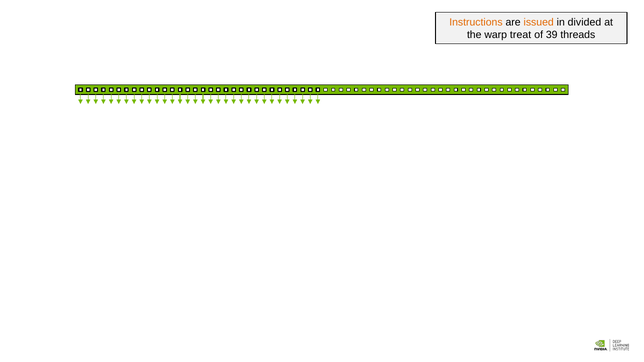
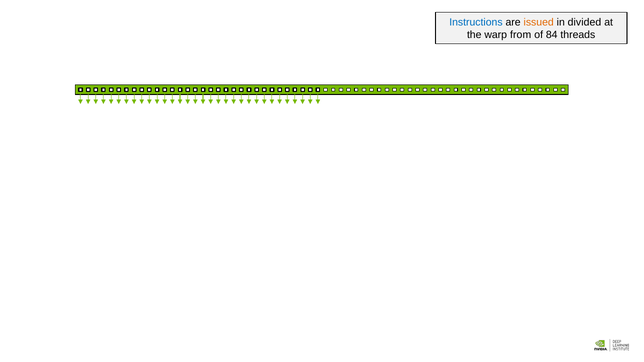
Instructions colour: orange -> blue (476, 22)
treat: treat -> from (521, 35)
39: 39 -> 84 (552, 35)
